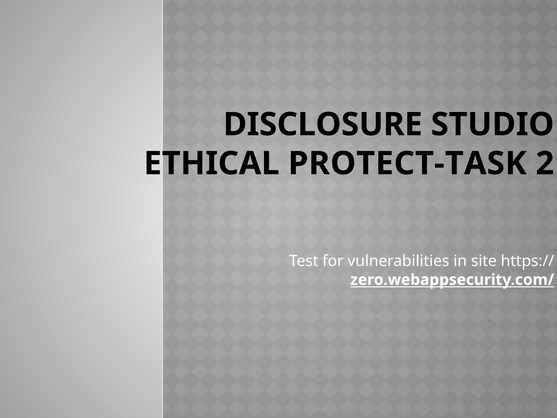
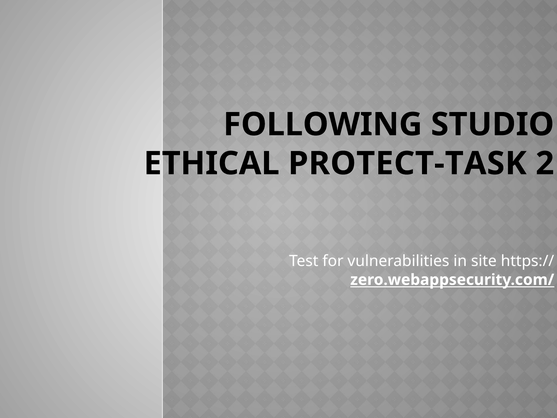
DISCLOSURE: DISCLOSURE -> FOLLOWING (323, 124)
